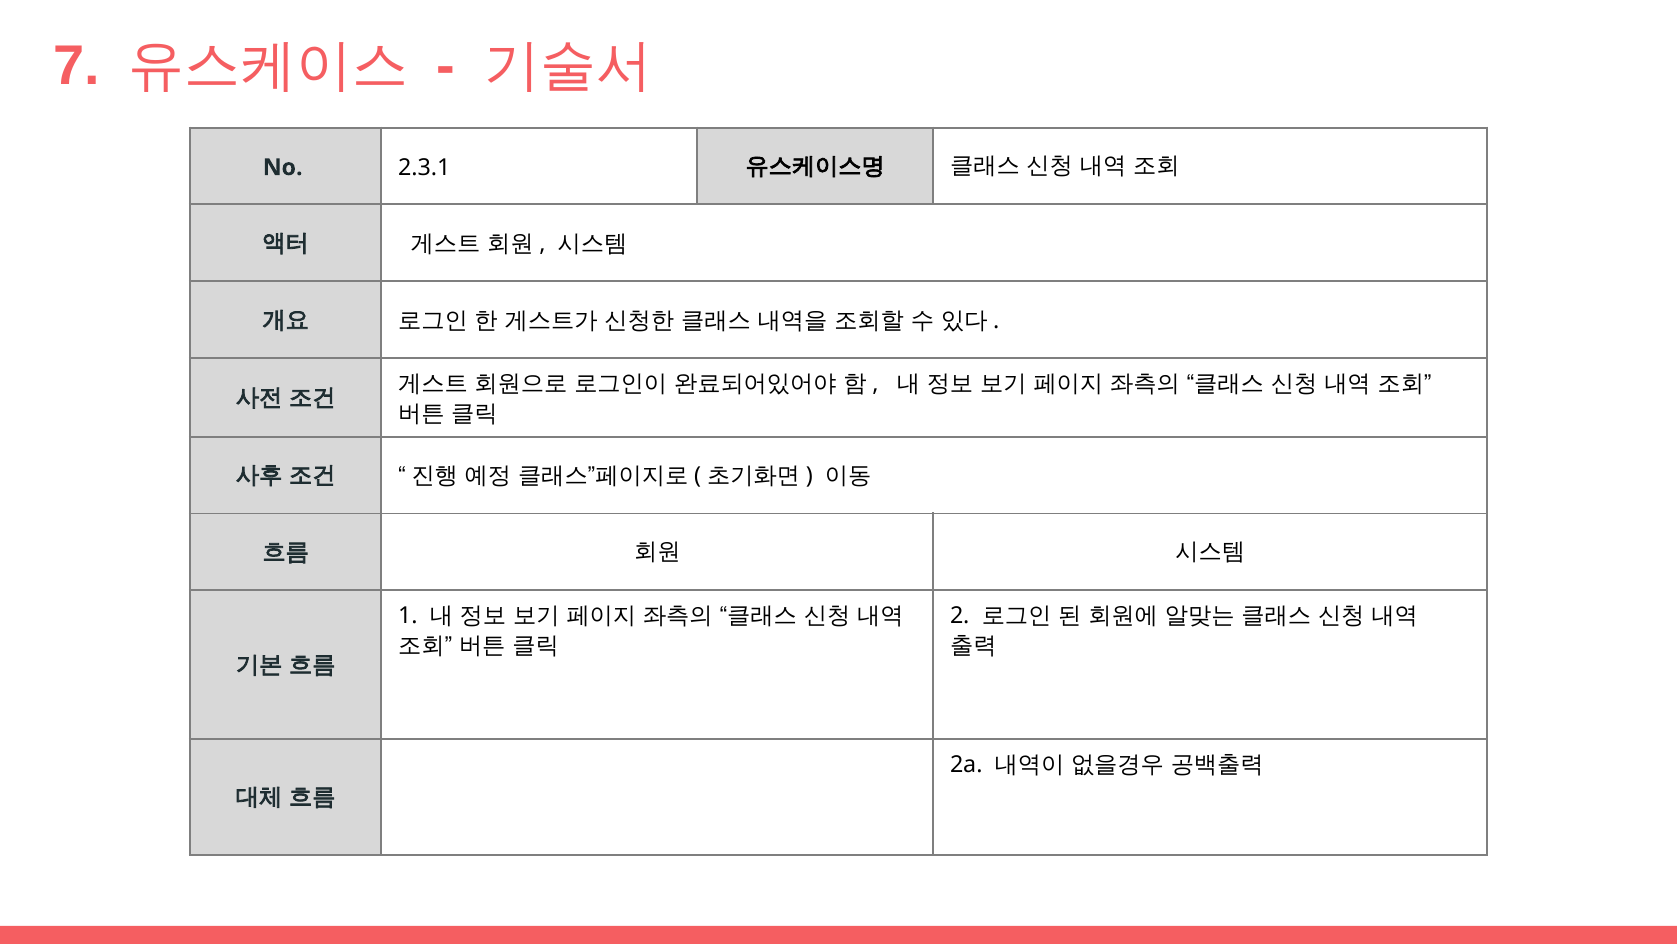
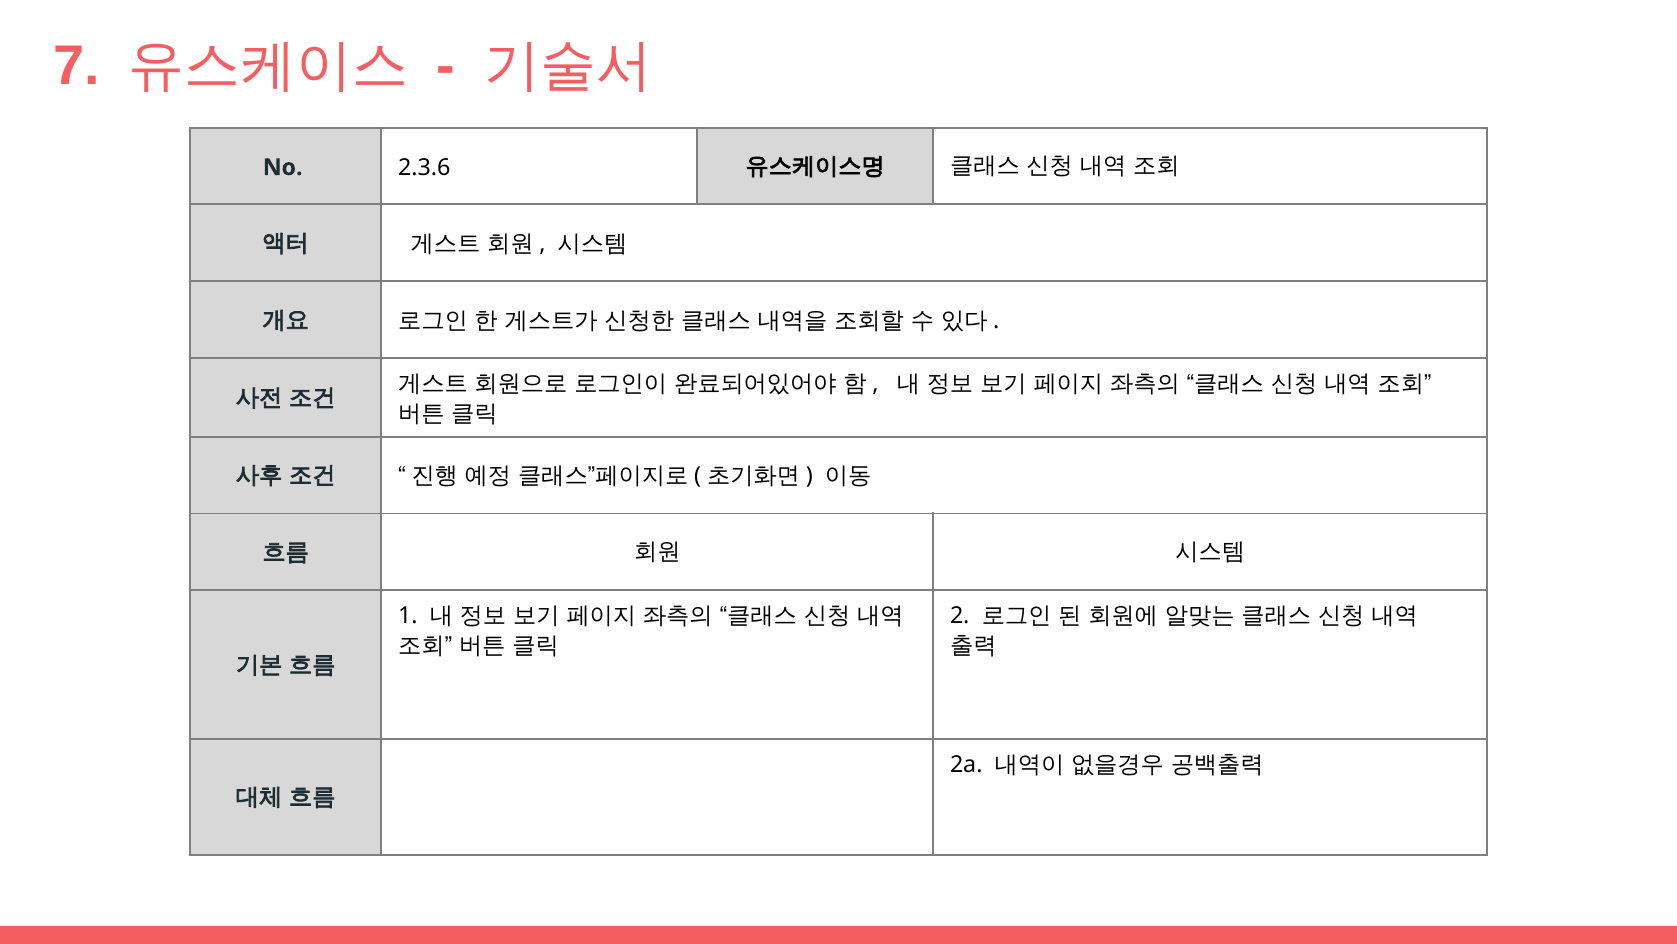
2.3.1: 2.3.1 -> 2.3.6 (424, 167)
